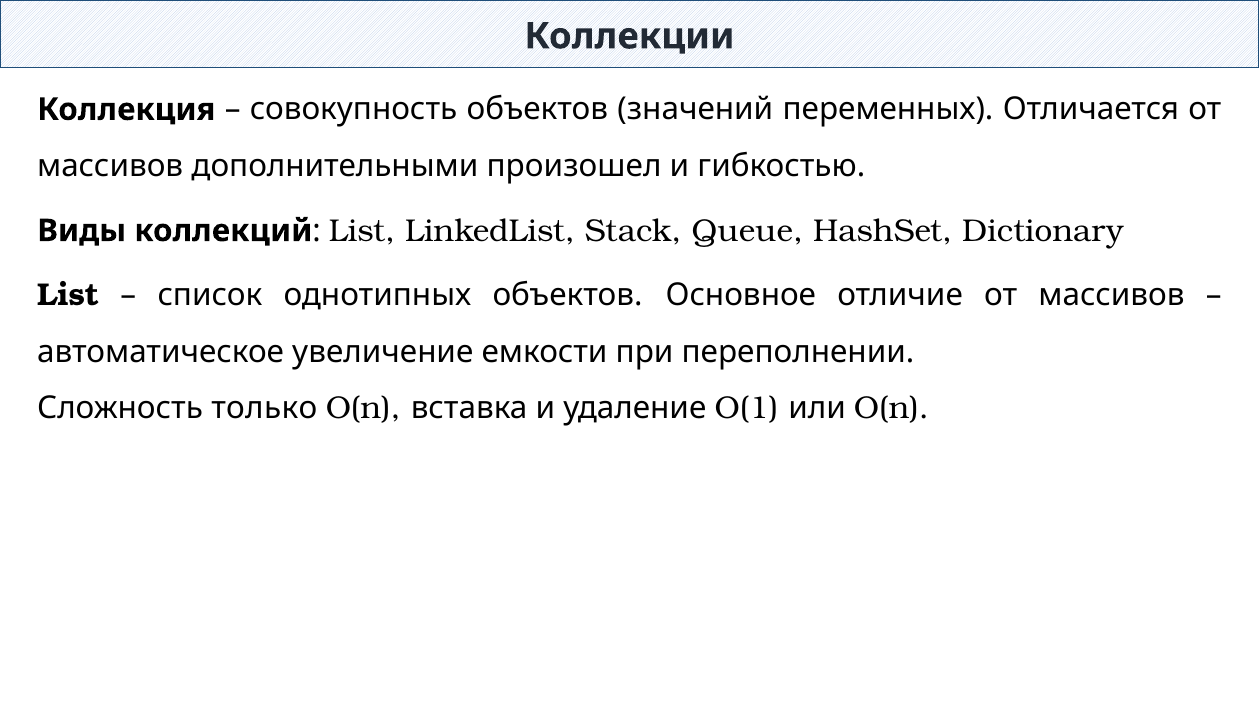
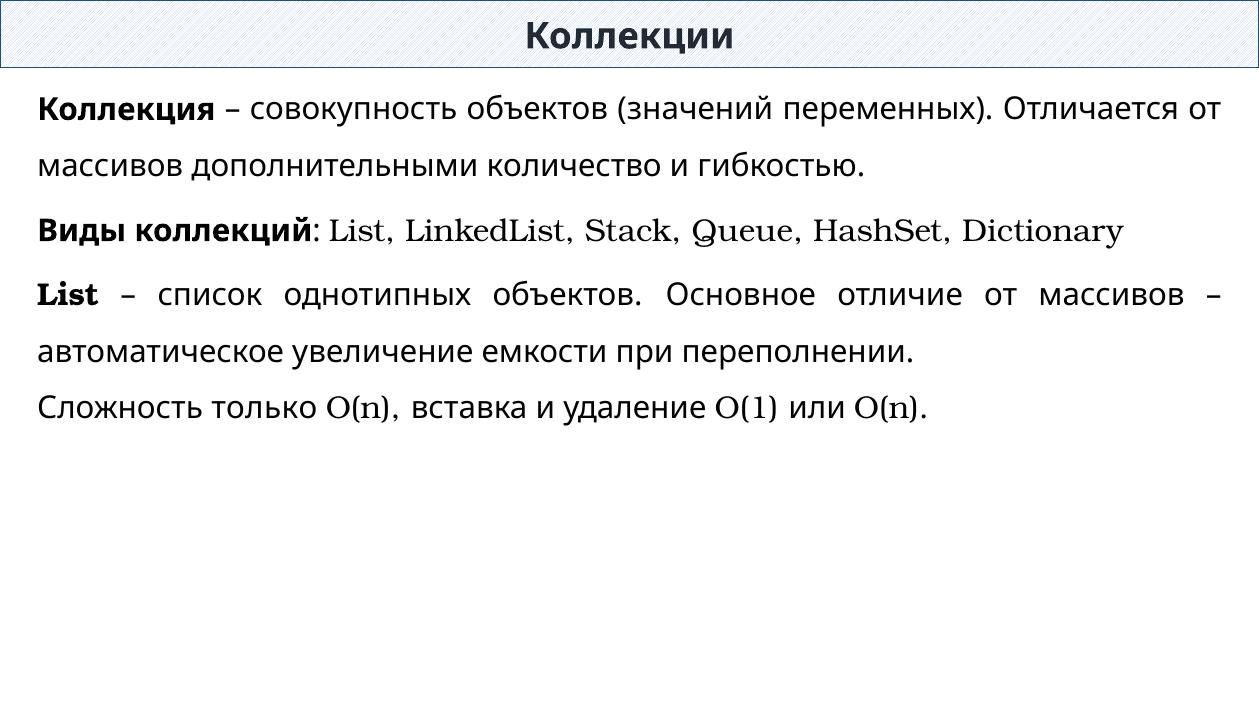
произошел: произошел -> количество (574, 166)
